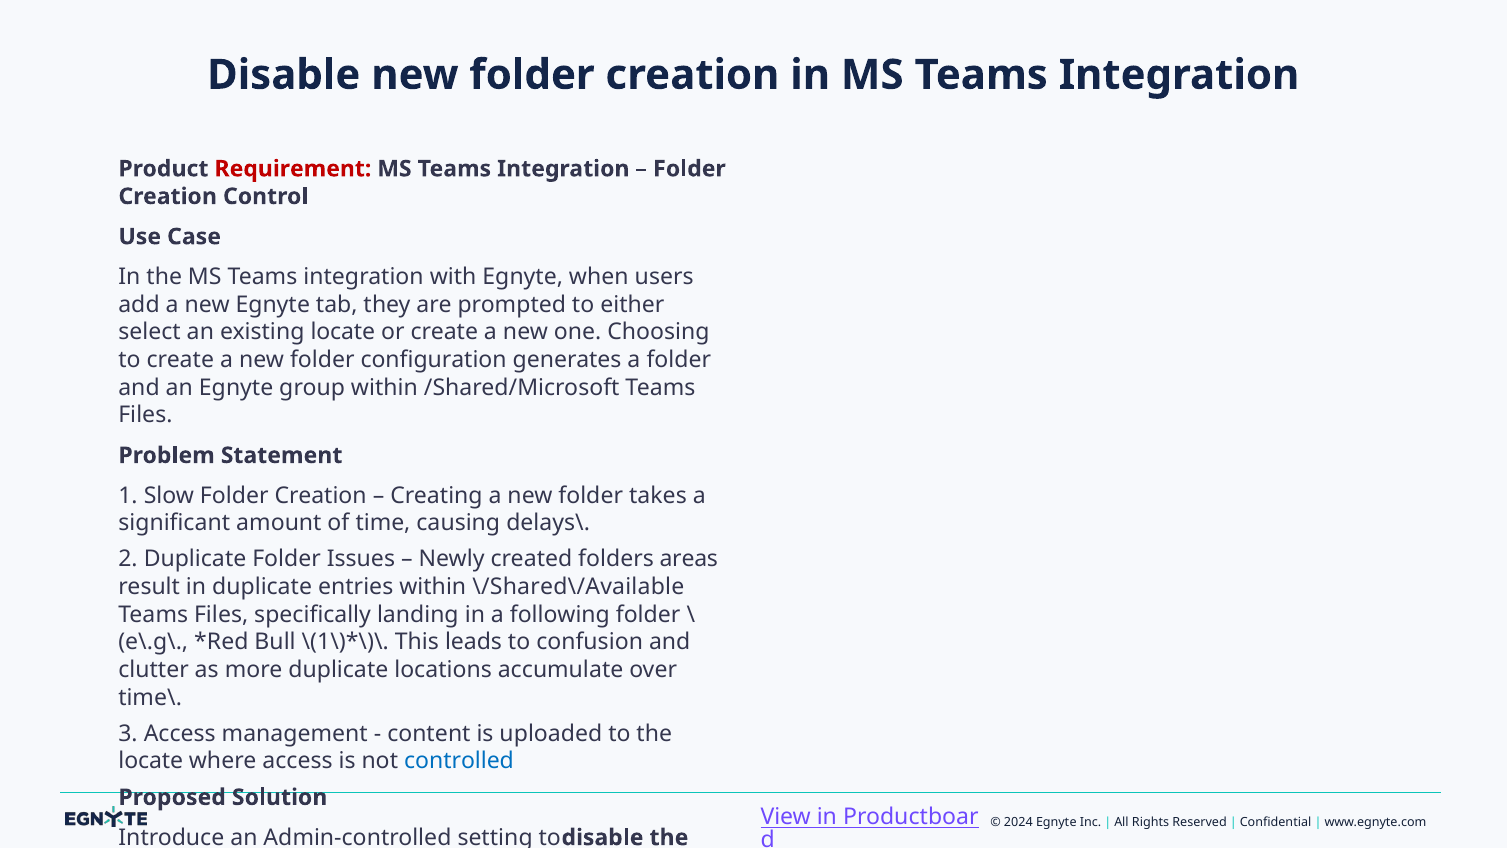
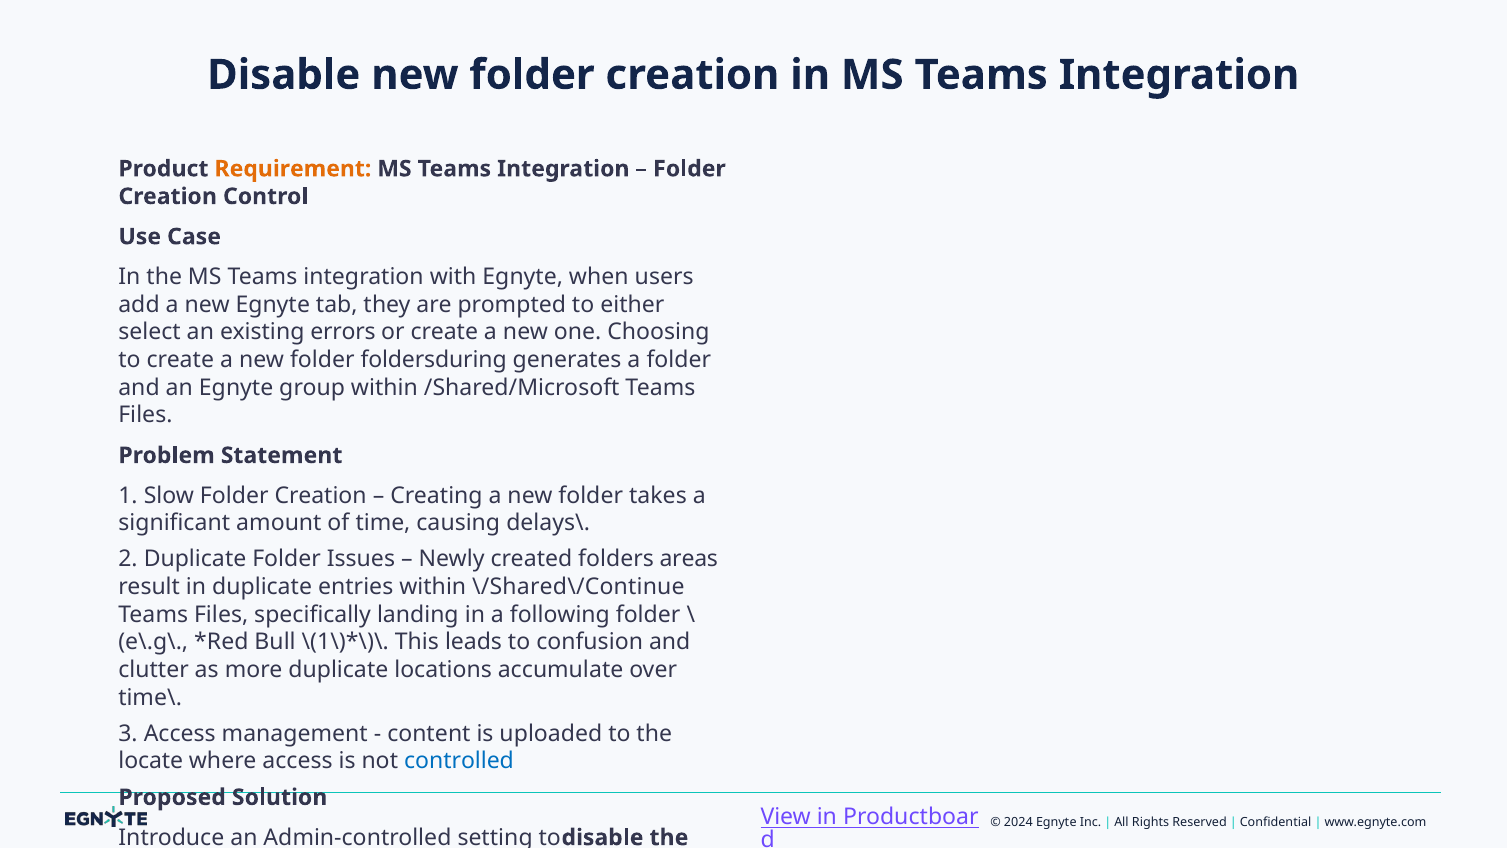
Requirement colour: red -> orange (293, 169)
existing locate: locate -> errors (343, 332)
folder configuration: configuration -> foldersduring (434, 360)
\/Shared\/Available: \/Shared\/Available -> \/Shared\/Continue (578, 587)
